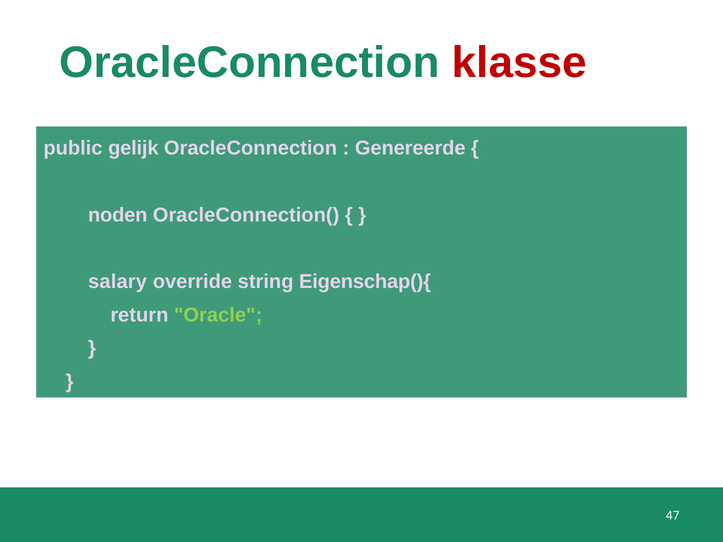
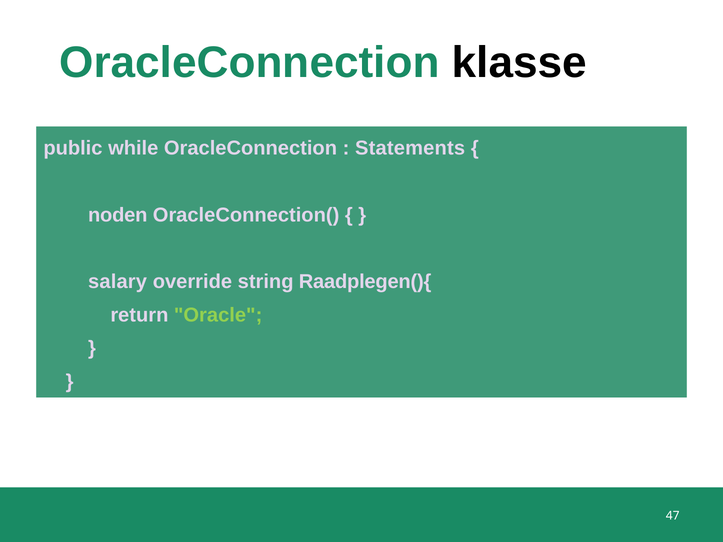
klasse colour: red -> black (519, 63)
gelijk: gelijk -> while (133, 148)
Genereerde: Genereerde -> Statements (410, 148)
Eigenschap(){: Eigenschap(){ -> Raadplegen(){ (365, 282)
